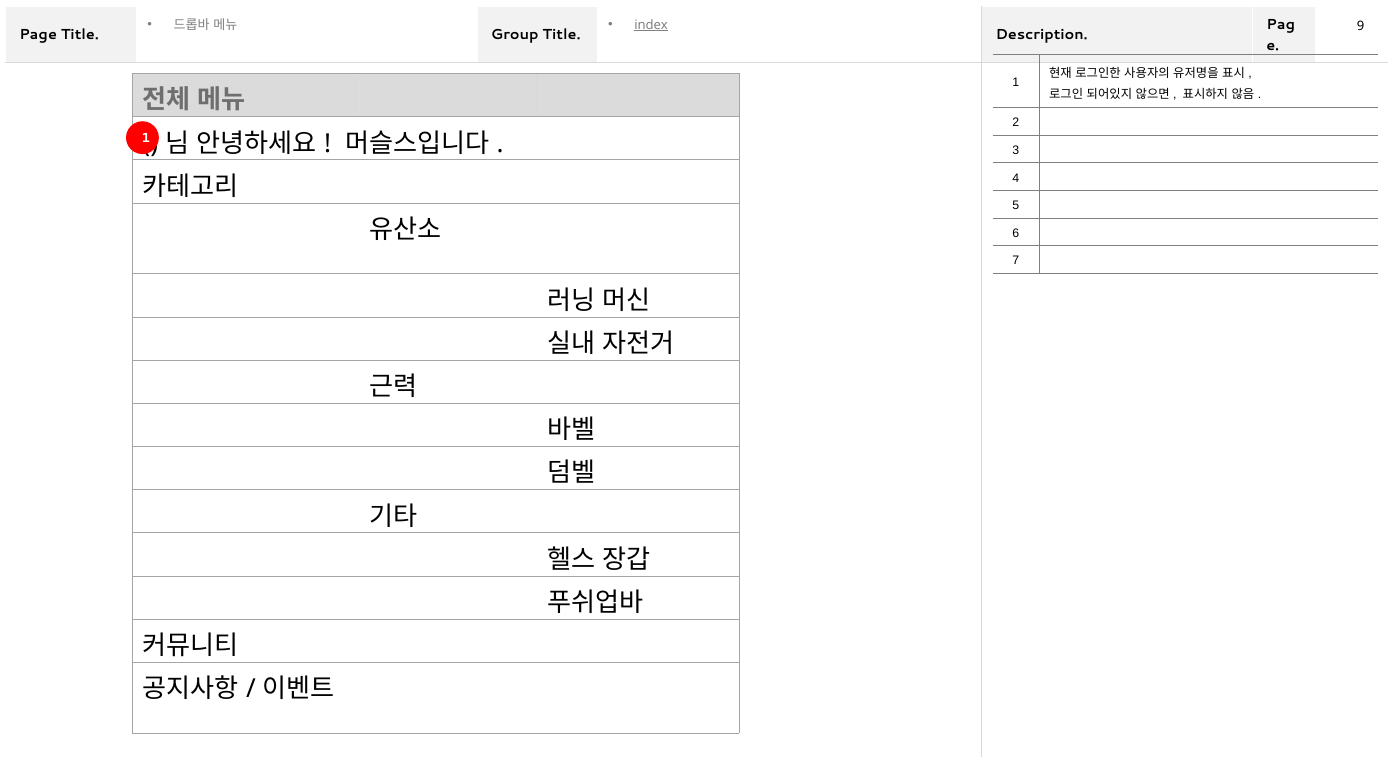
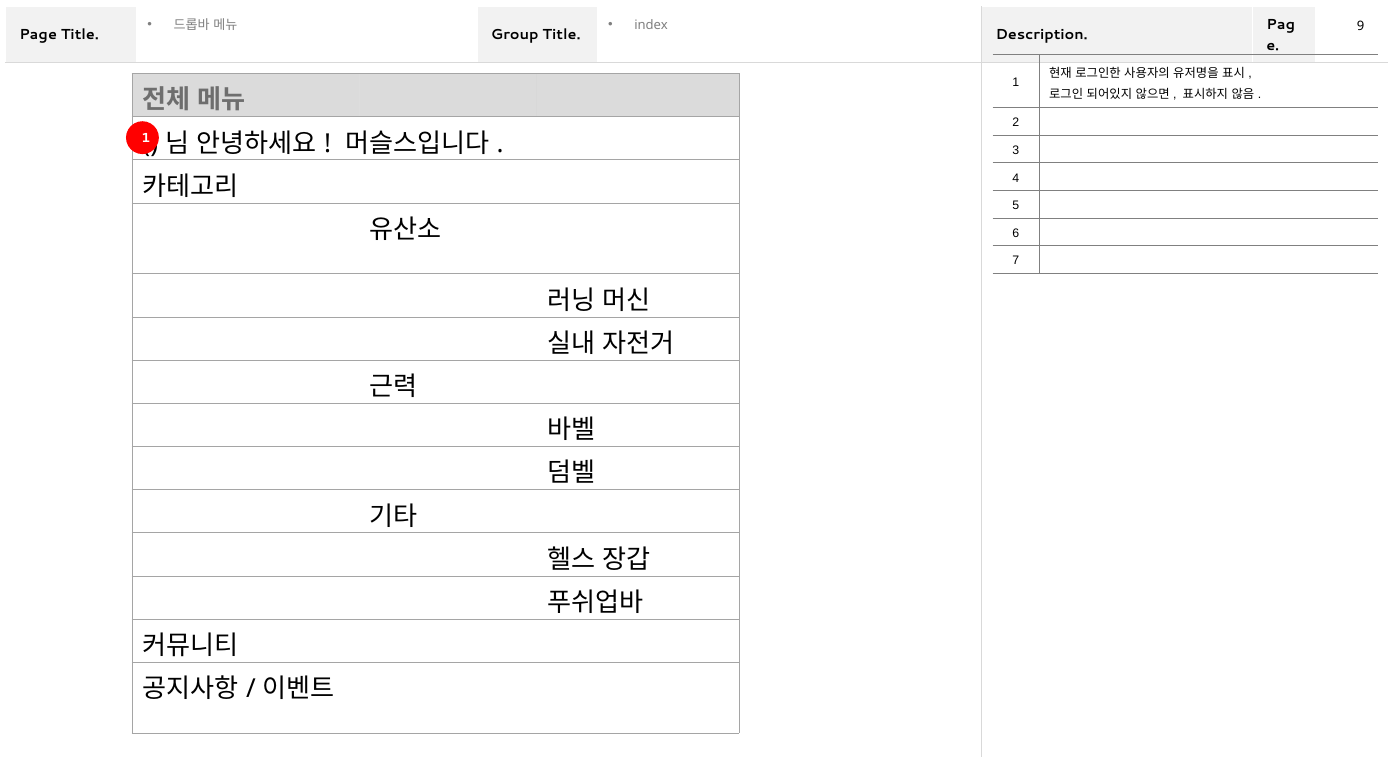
index underline: present -> none (651, 25)
